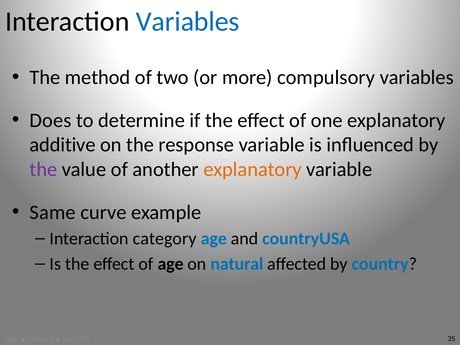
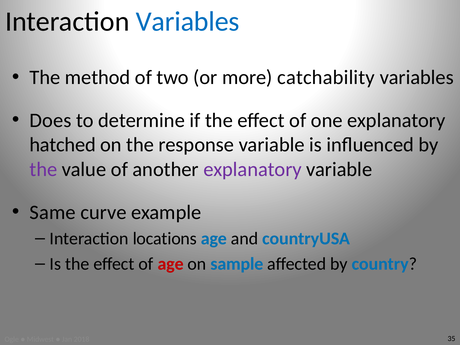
compulsory: compulsory -> catchability (326, 77)
additive: additive -> hatched (63, 145)
explanatory colour: orange -> purple (252, 169)
category: category -> locations (165, 239)
age colour: black -> red (171, 264)
natural: natural -> sample (237, 264)
